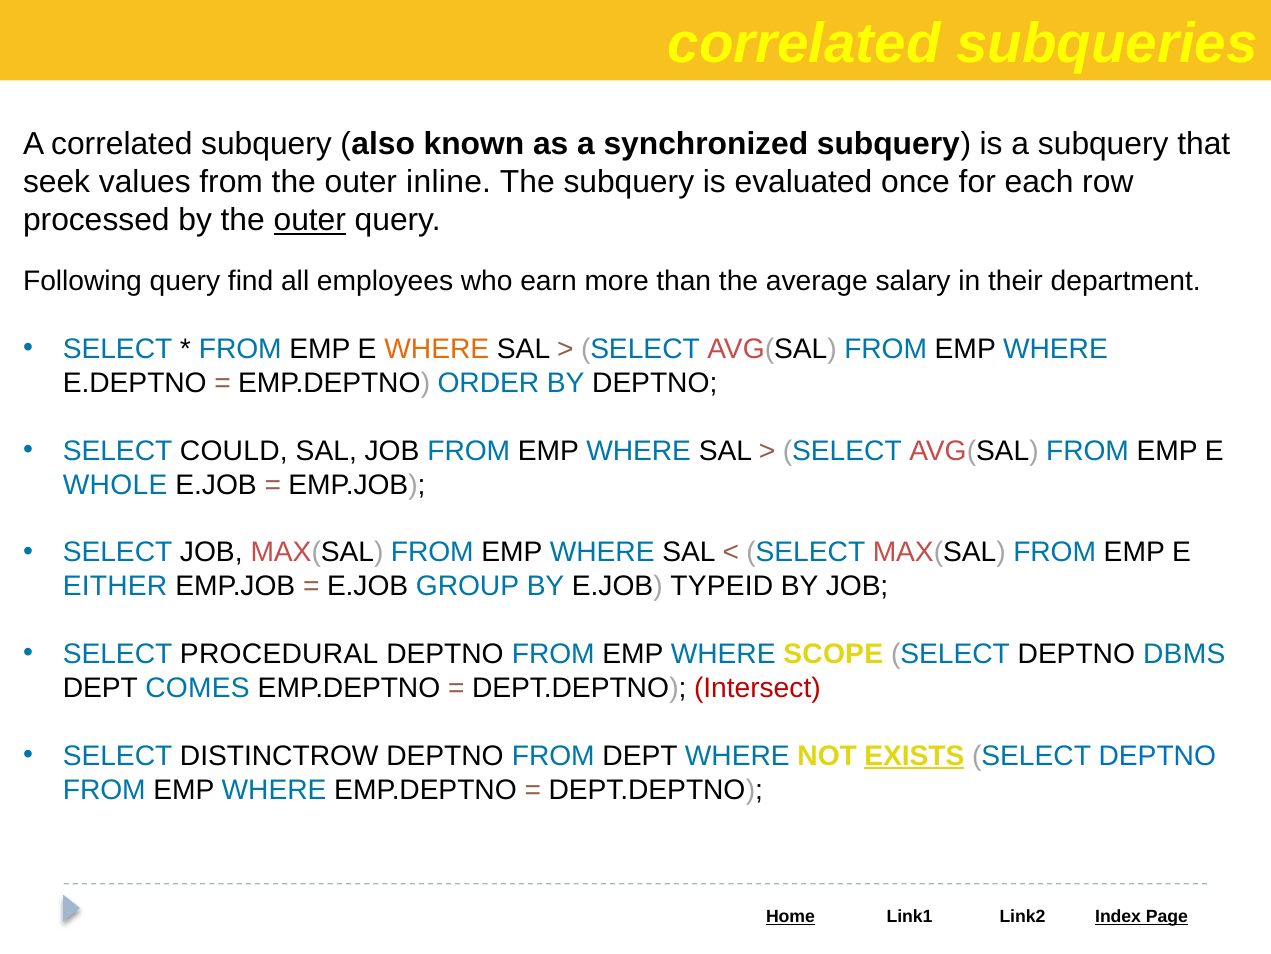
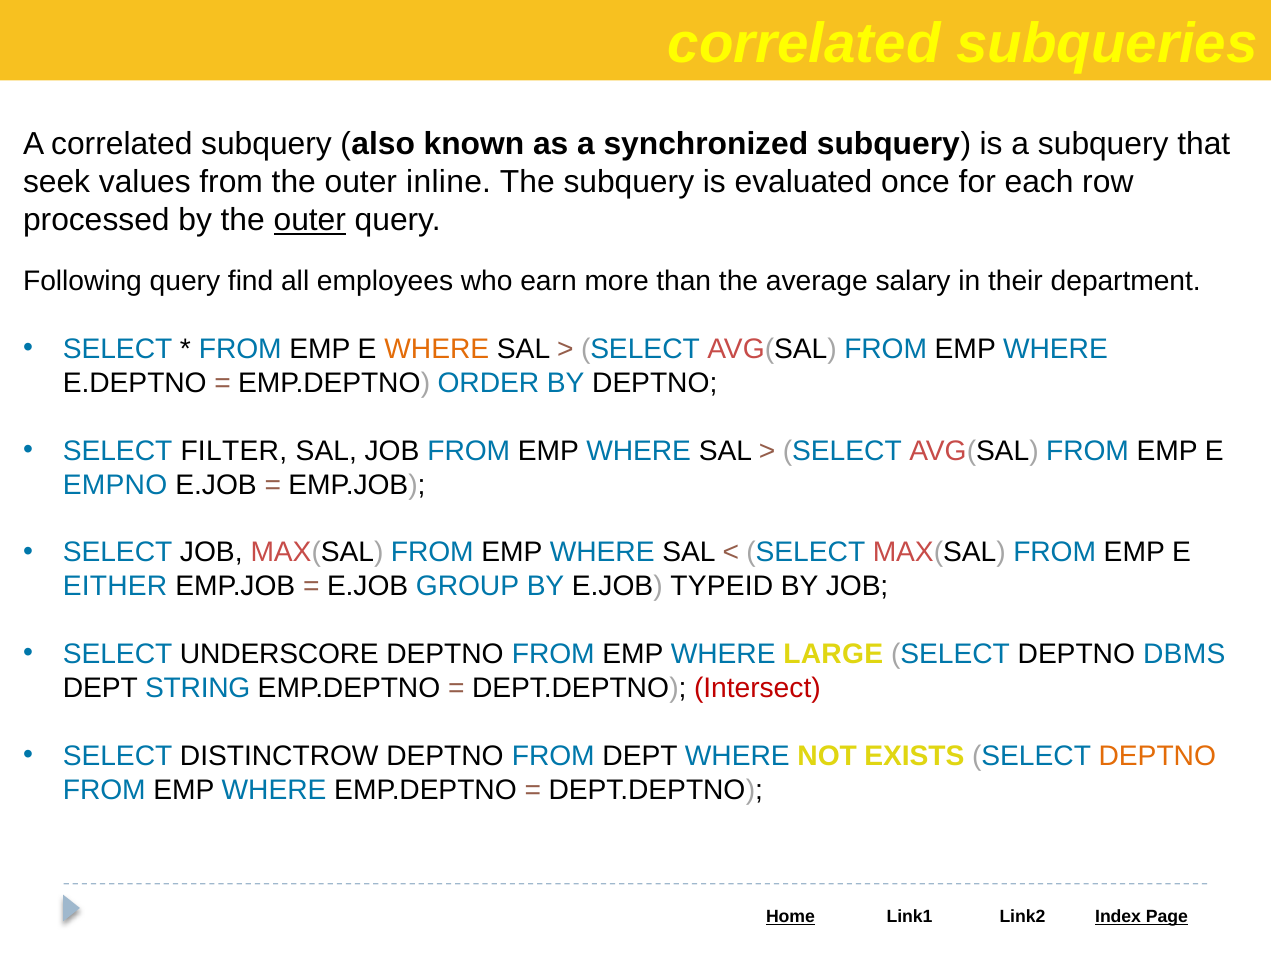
COULD: COULD -> FILTER (234, 450)
WHOLE: WHOLE -> EMPNO (115, 484)
PROCEDURAL: PROCEDURAL -> UNDERSCORE (279, 654)
SCOPE: SCOPE -> LARGE (833, 654)
COMES: COMES -> STRING (198, 688)
EXISTS underline: present -> none (914, 755)
DEPTNO colour: blue -> orange (1157, 755)
